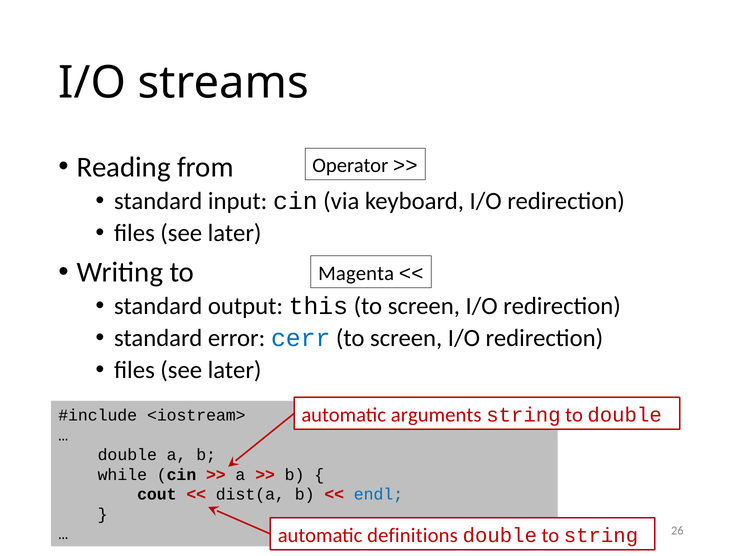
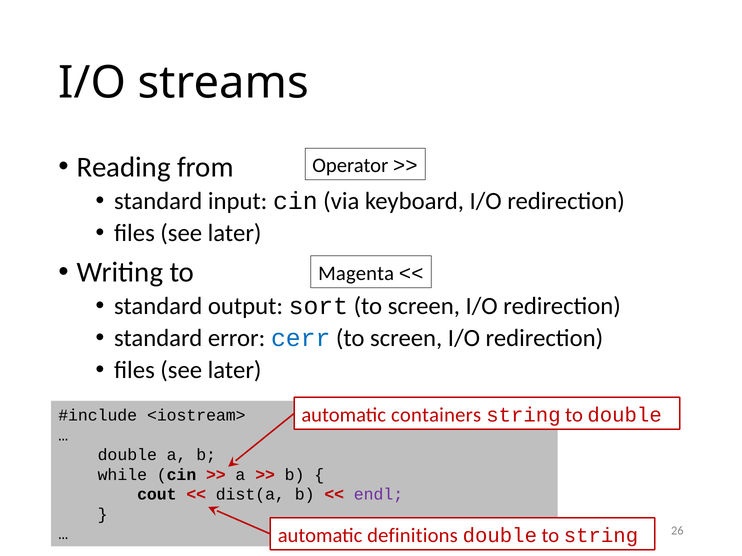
this: this -> sort (318, 307)
arguments: arguments -> containers (436, 415)
endl colour: blue -> purple (379, 495)
